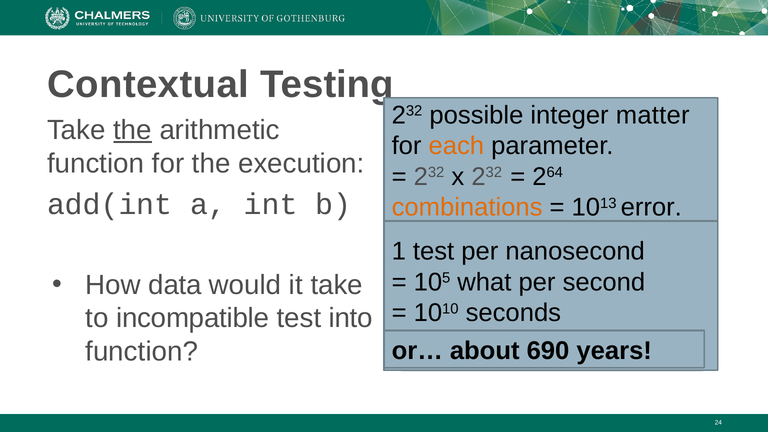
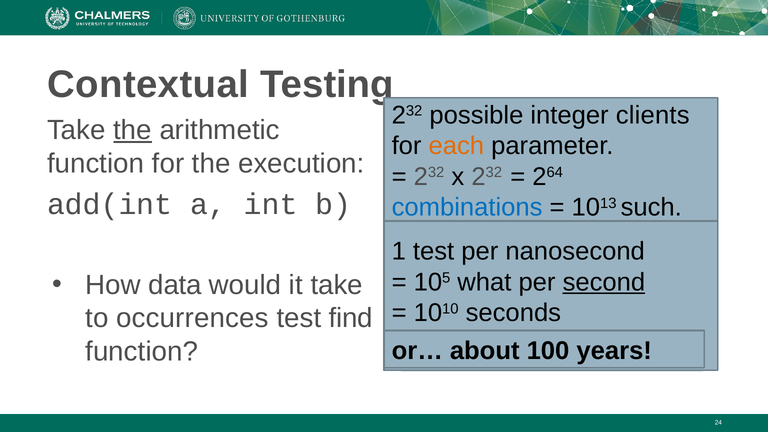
matter: matter -> clients (653, 115)
combinations colour: orange -> blue (467, 207)
error: error -> such (651, 207)
second underline: none -> present (604, 282)
incompatible: incompatible -> occurrences (192, 318)
into: into -> find (351, 318)
690: 690 -> 100 (548, 351)
